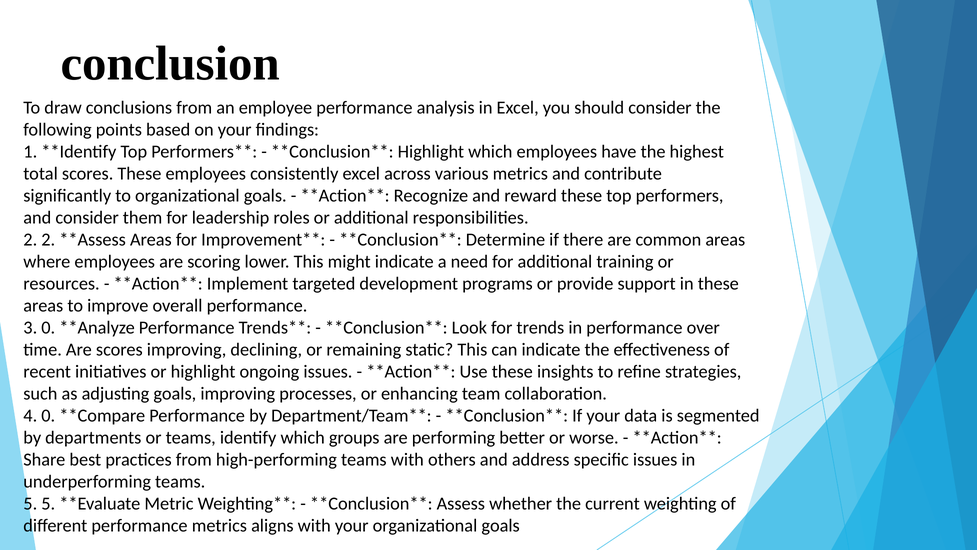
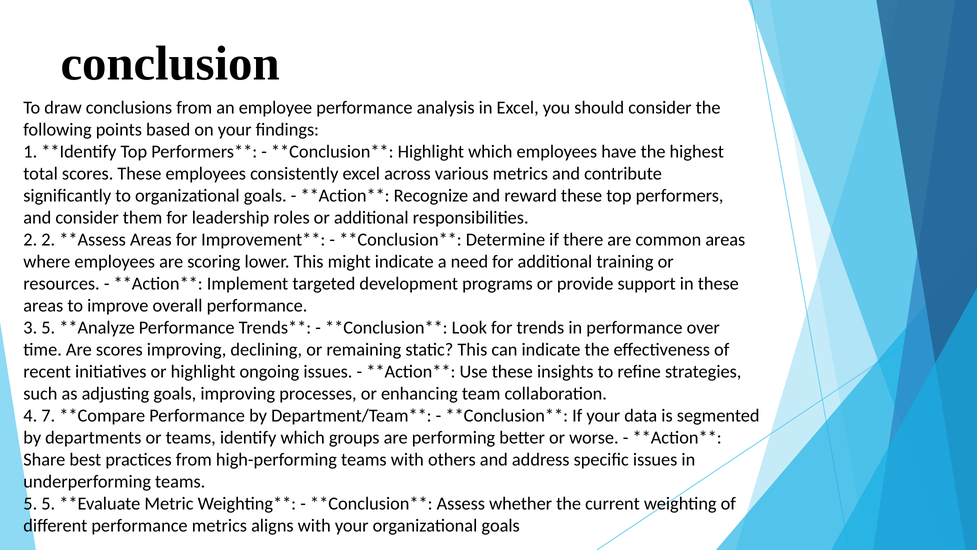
3 0: 0 -> 5 (48, 327)
4 0: 0 -> 7 (48, 415)
